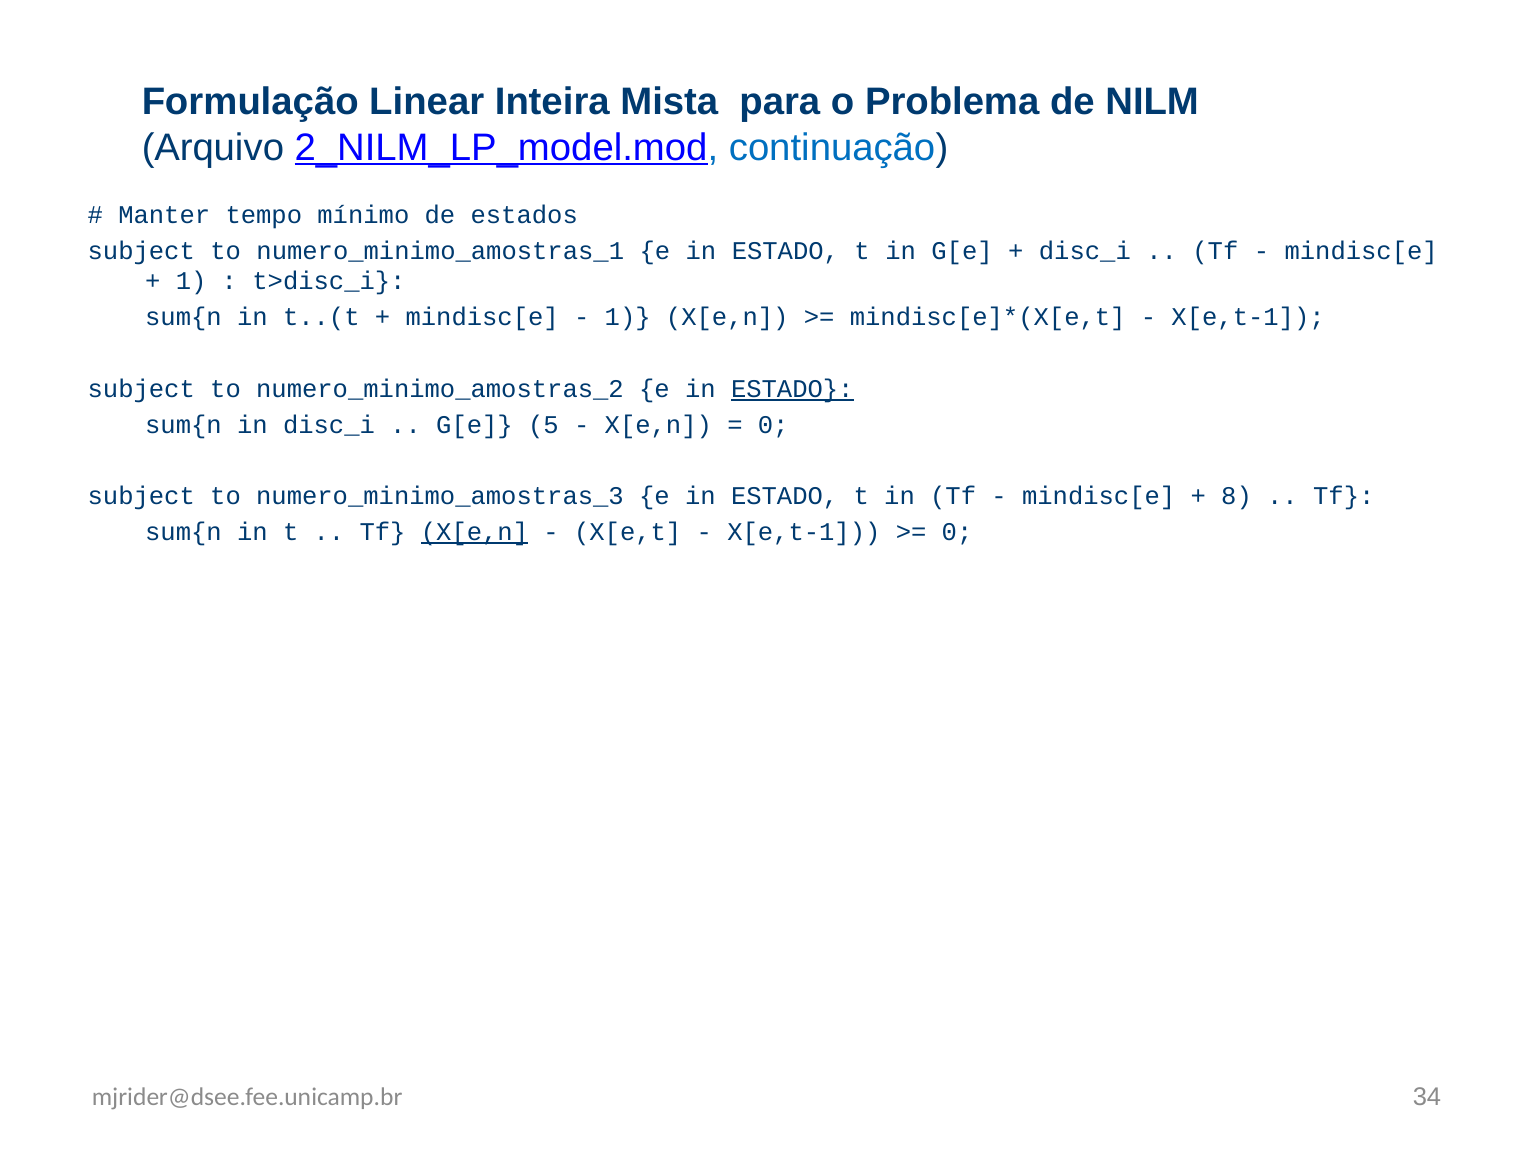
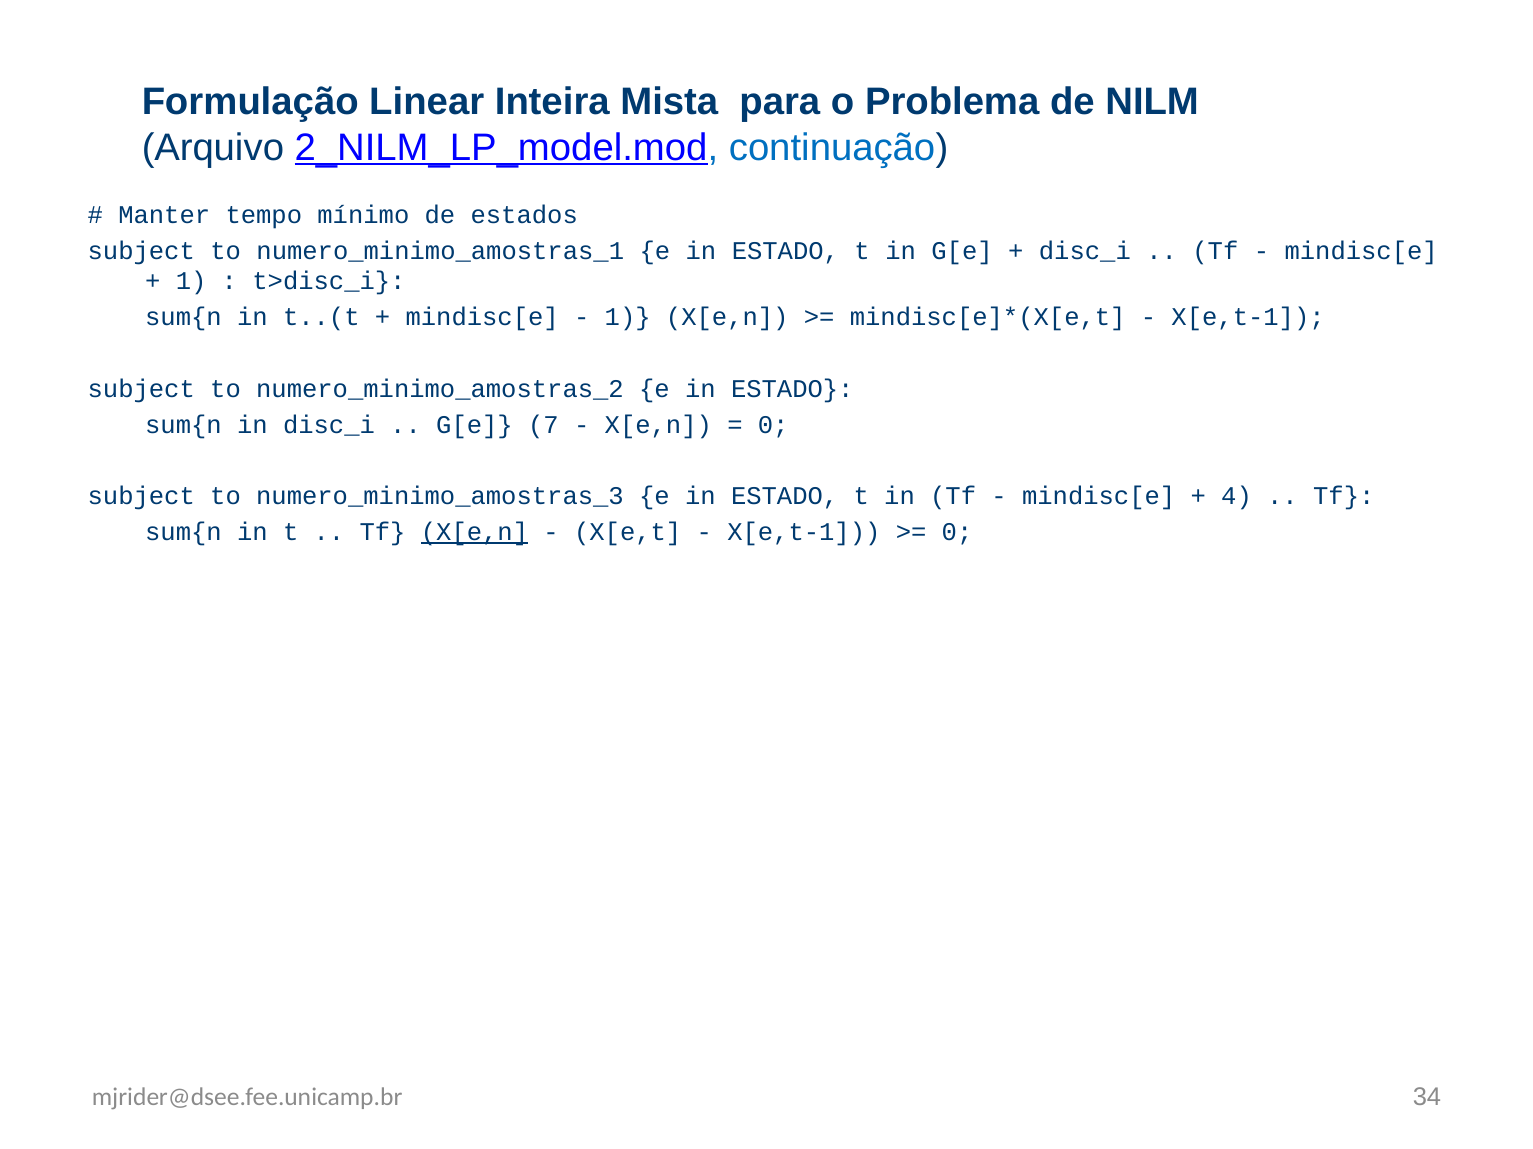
ESTADO underline: present -> none (792, 389)
5: 5 -> 7 (543, 425)
8: 8 -> 4 (1237, 496)
